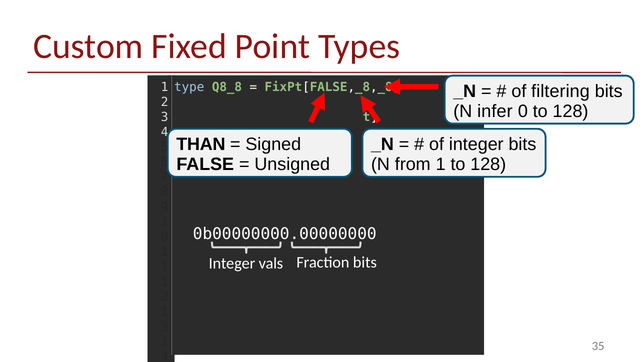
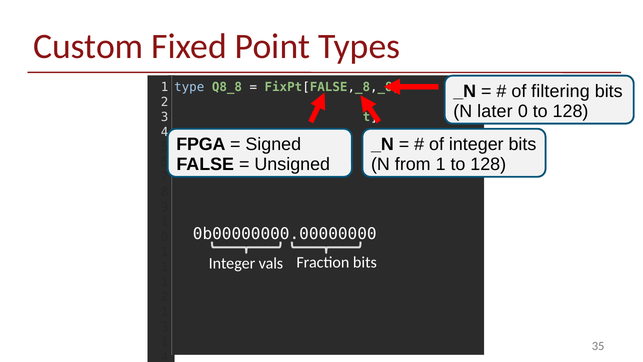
infer: infer -> later (495, 111)
THAN: THAN -> FPGA (201, 144)
